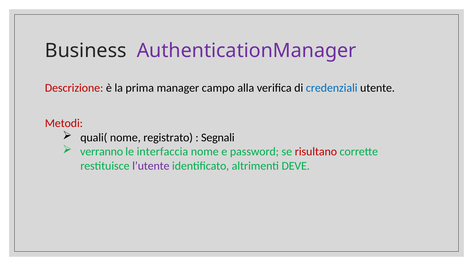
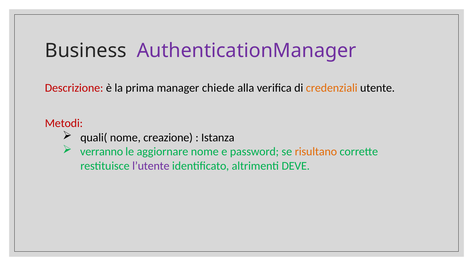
campo: campo -> chiede (218, 88)
credenziali colour: blue -> orange (332, 88)
registrato: registrato -> creazione (168, 137)
Segnali: Segnali -> Istanza (218, 137)
interfaccia: interfaccia -> aggiornare (162, 152)
risultano colour: red -> orange (316, 152)
